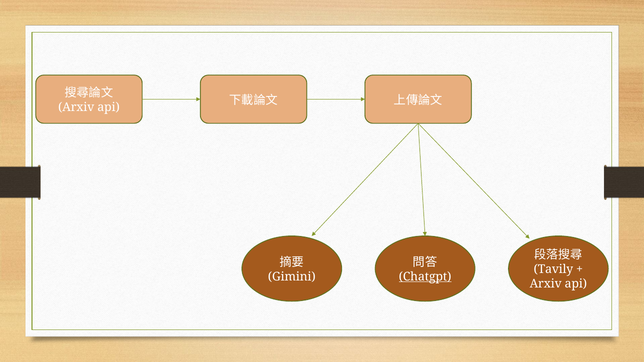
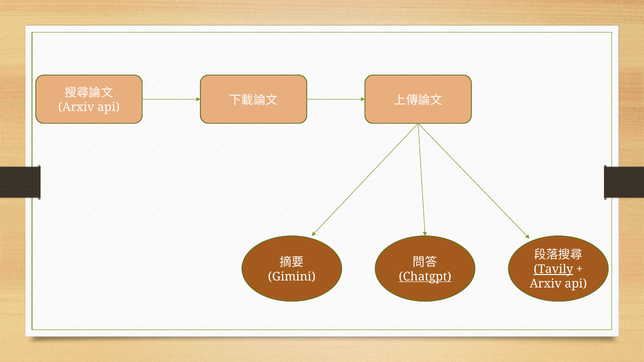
Tavily underline: none -> present (553, 270)
